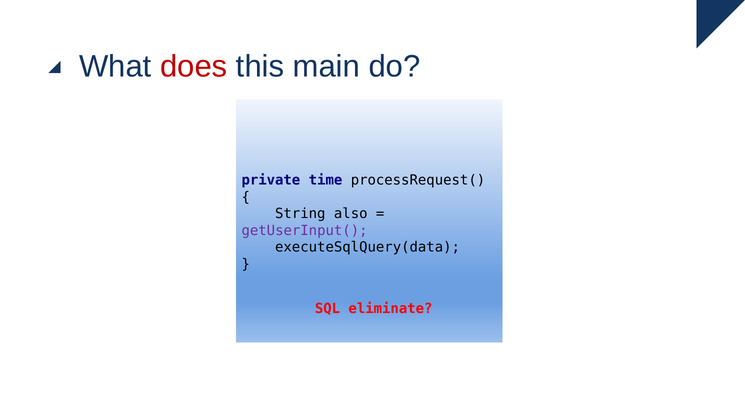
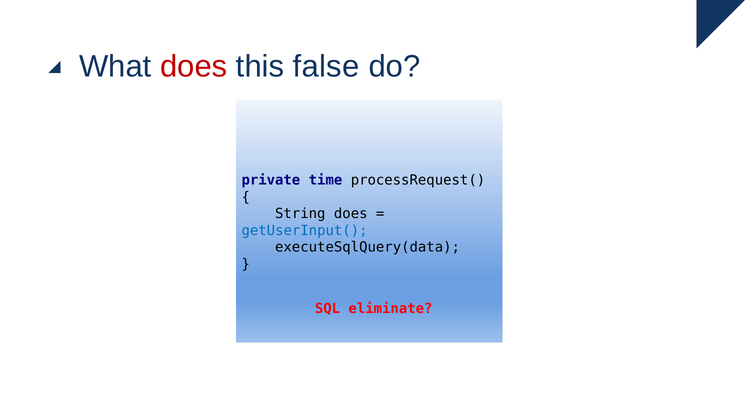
main: main -> false (326, 67)
String also: also -> does (351, 214)
getUserInput( colour: purple -> blue (305, 231)
